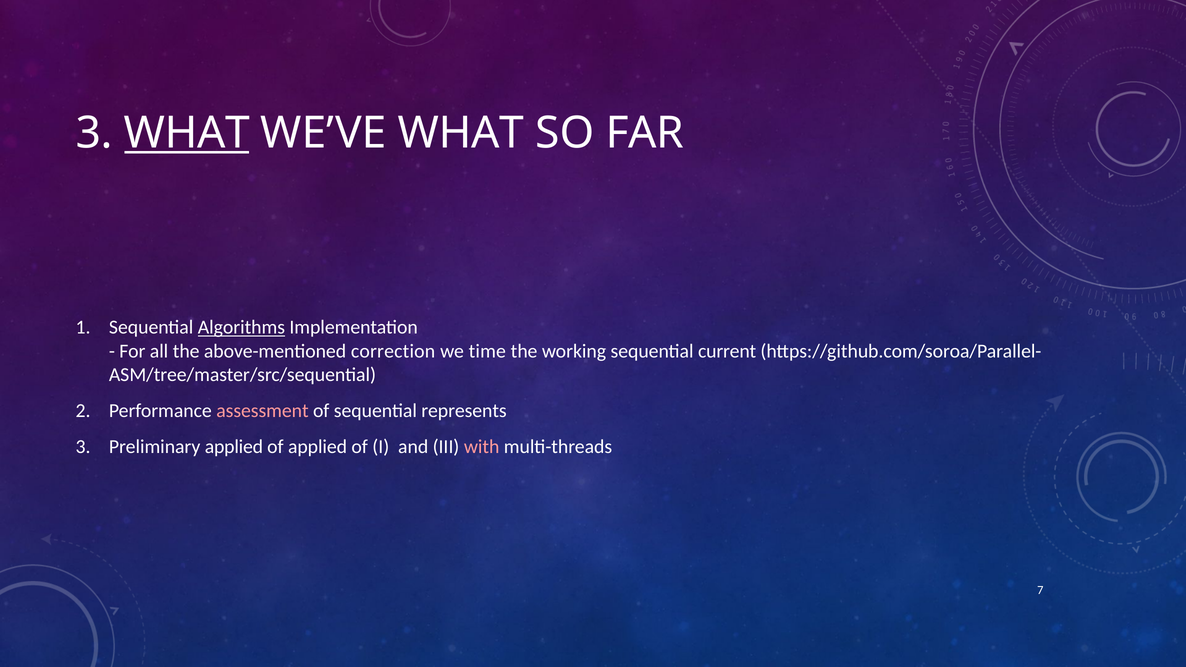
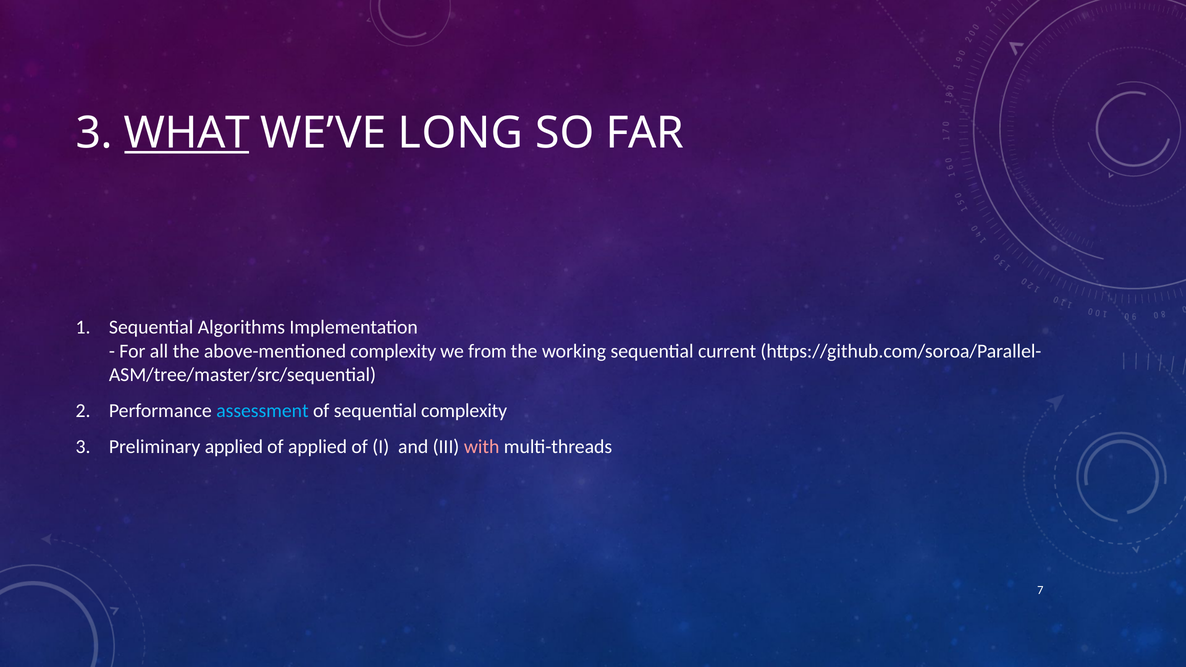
WE’VE WHAT: WHAT -> LONG (461, 133)
Algorithms underline: present -> none (241, 327)
above-mentioned correction: correction -> complexity (393, 351)
time: time -> from (487, 351)
assessment colour: pink -> light blue (262, 411)
sequential represents: represents -> complexity (464, 411)
